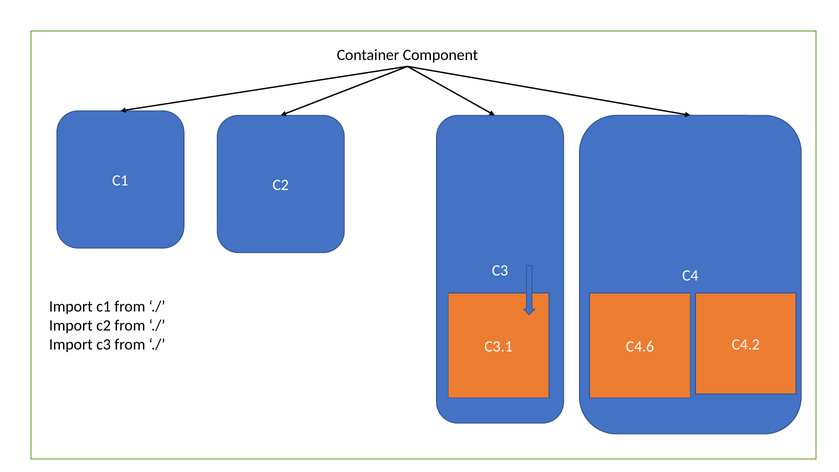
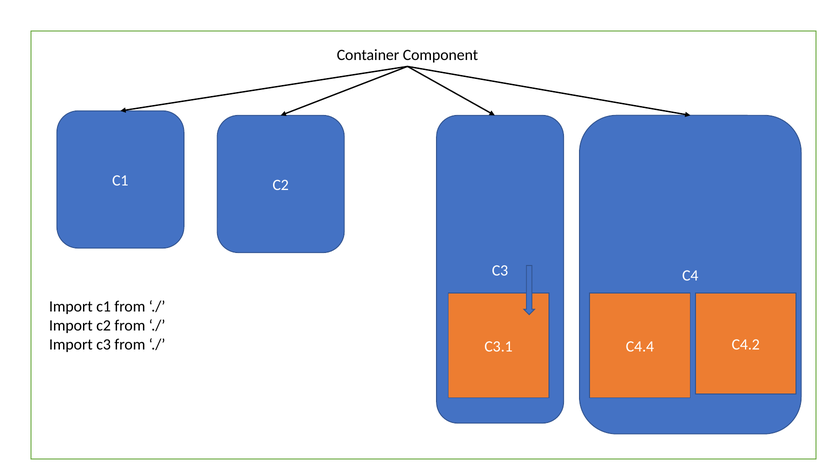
C4.6: C4.6 -> C4.4 (640, 346)
